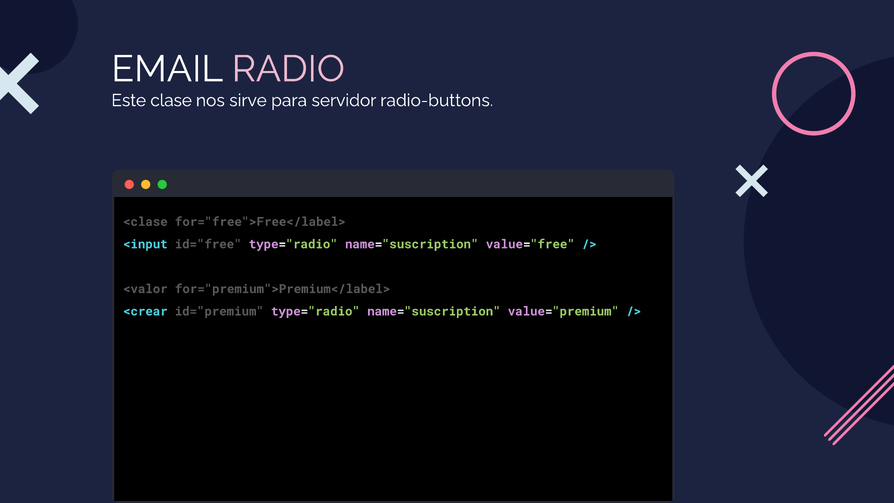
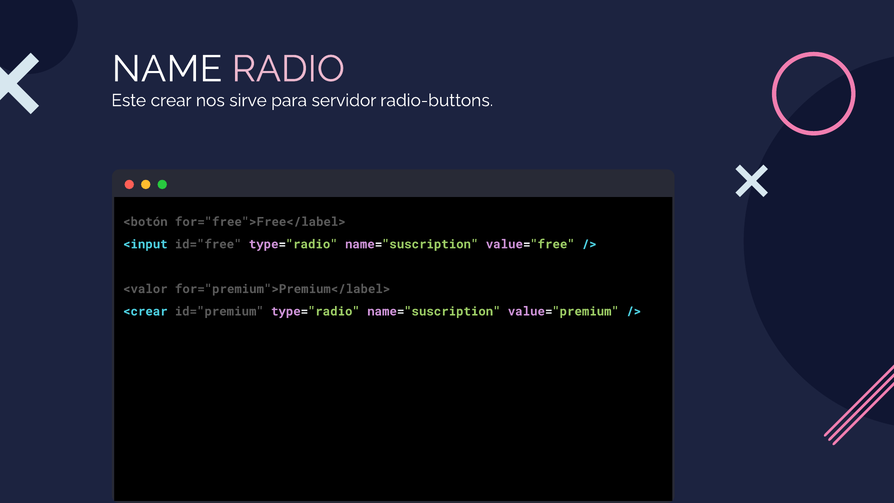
EMAIL: EMAIL -> NAME (167, 69)
clase: clase -> crear (171, 100)
<clase: <clase -> <botón (145, 222)
